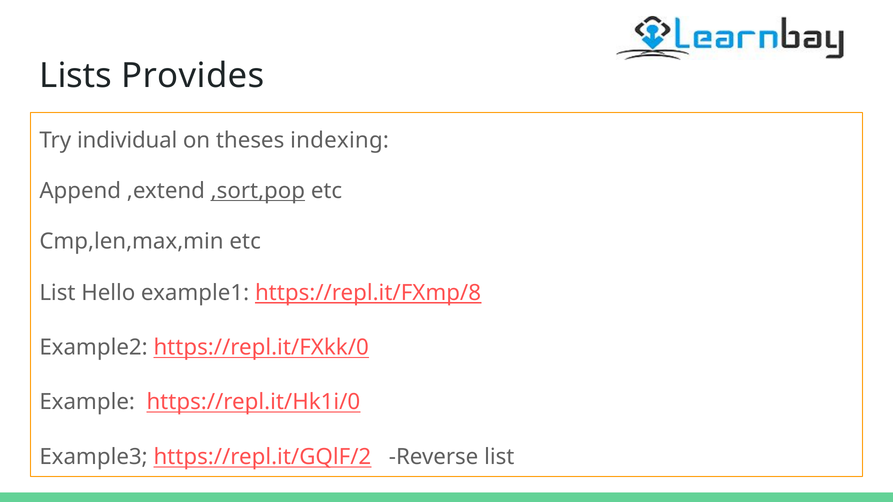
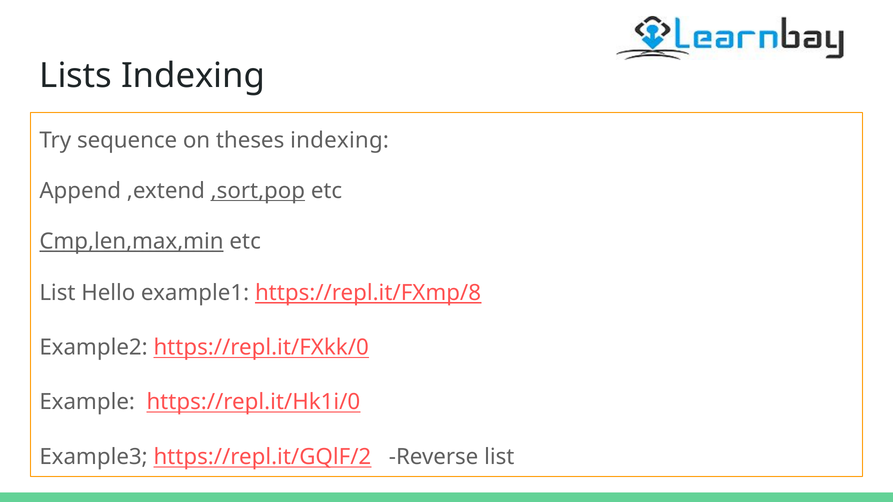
Lists Provides: Provides -> Indexing (193, 76)
individual: individual -> sequence (127, 140)
Cmp,len,max,min underline: none -> present (132, 242)
